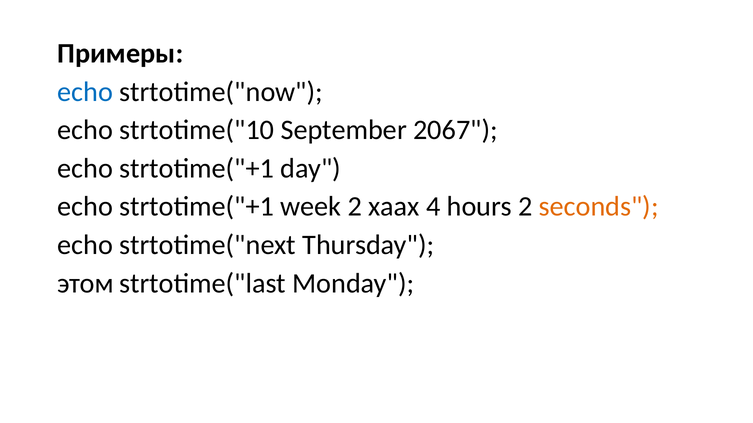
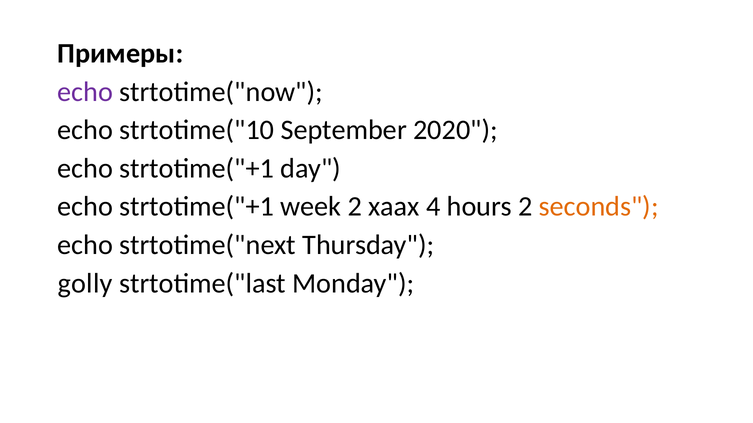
echo colour: blue -> purple (85, 92)
2067: 2067 -> 2020 (456, 130)
этом: этом -> golly (85, 284)
